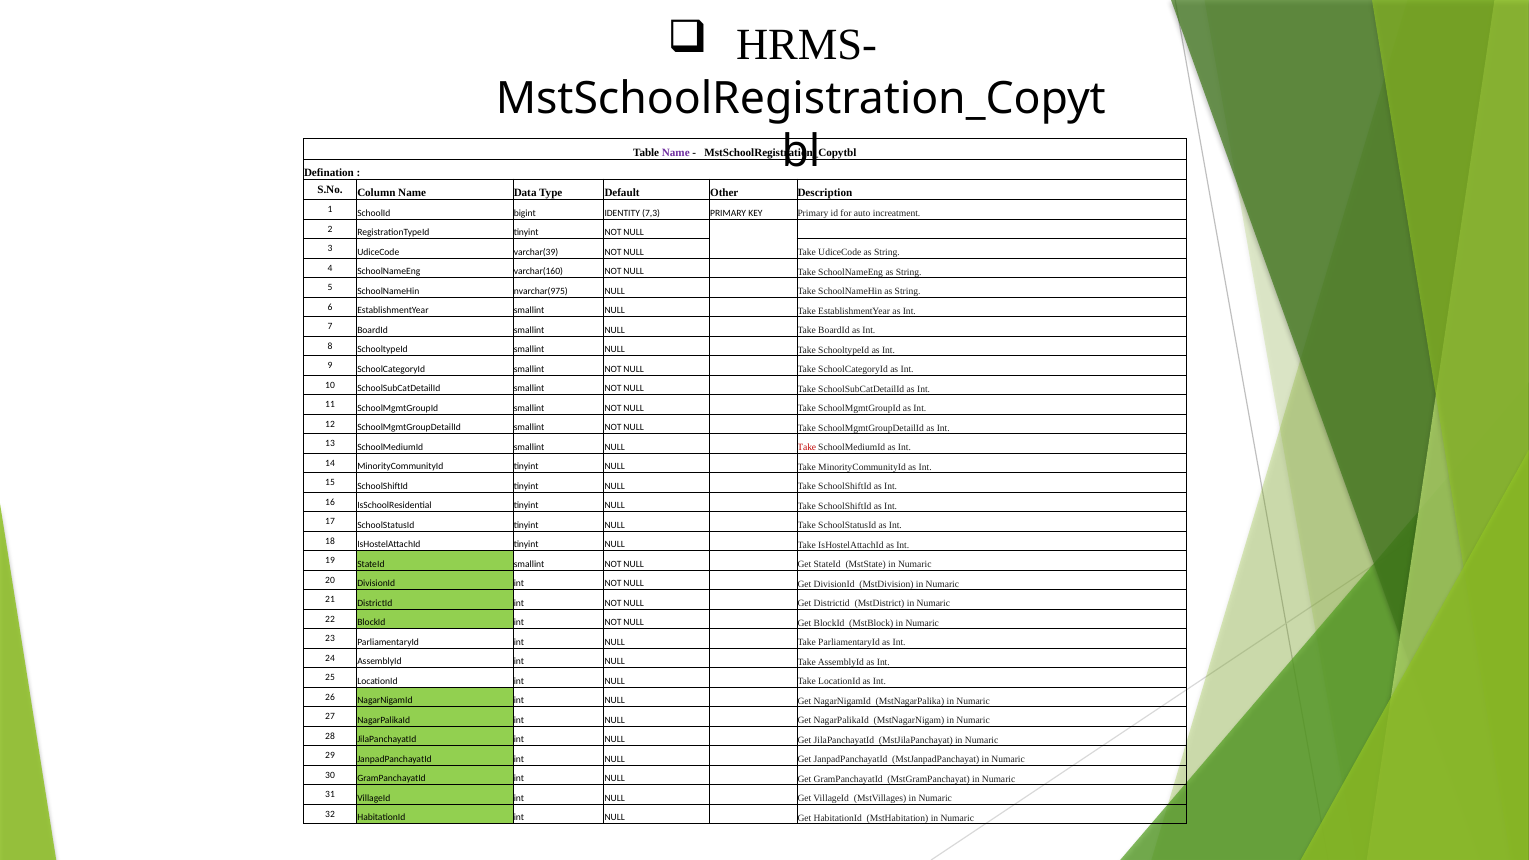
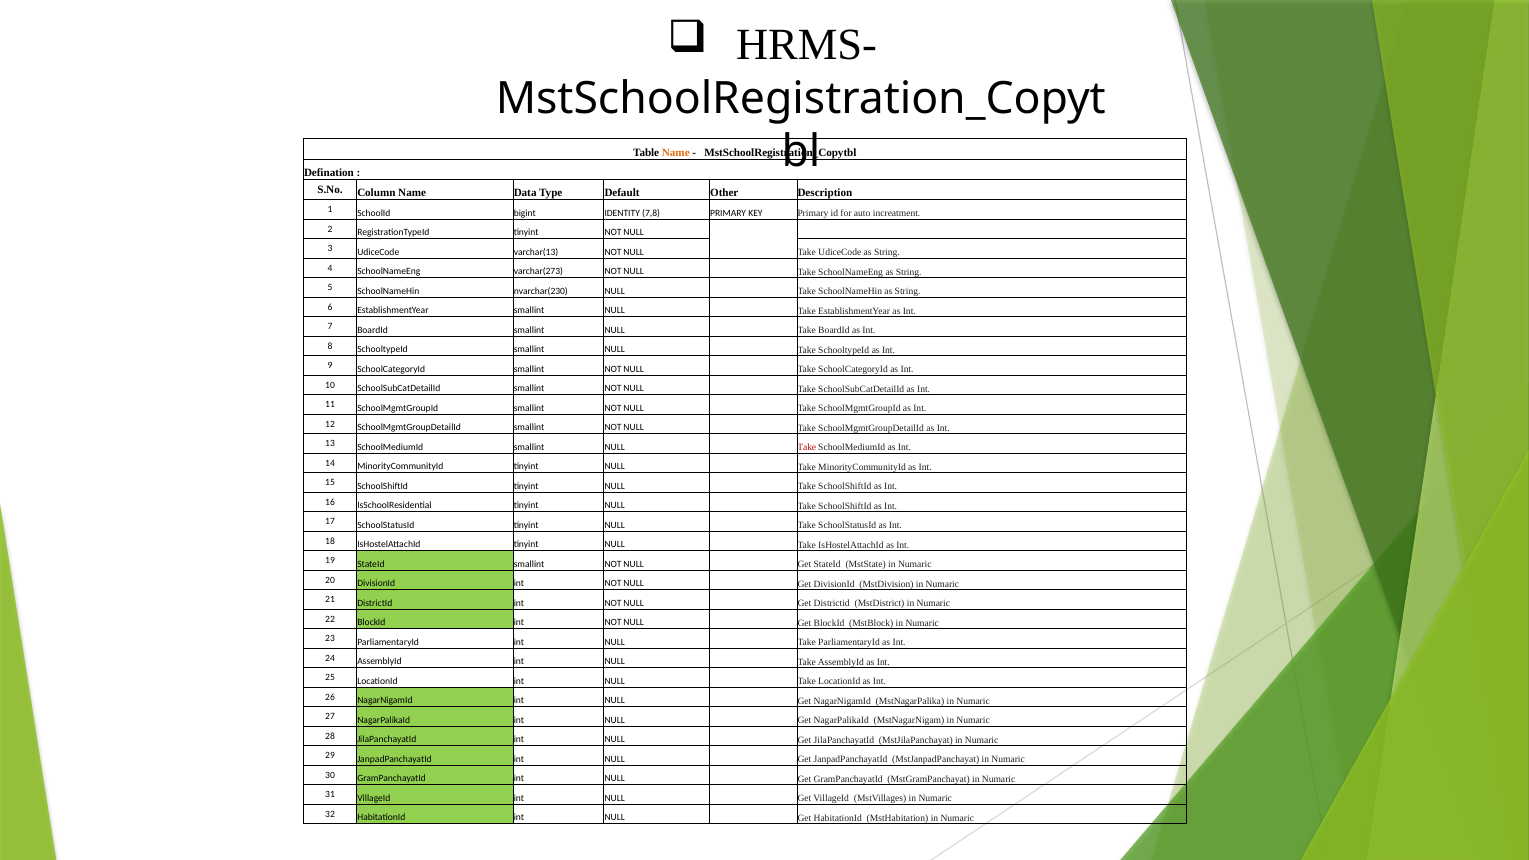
Name colour: purple -> orange (676, 153)
7,3: 7,3 -> 7,8 (651, 213)
varchar(39: varchar(39 -> varchar(13 (536, 252)
varchar(160: varchar(160 -> varchar(273 (538, 272)
nvarchar(975: nvarchar(975 -> nvarchar(230 (541, 291)
